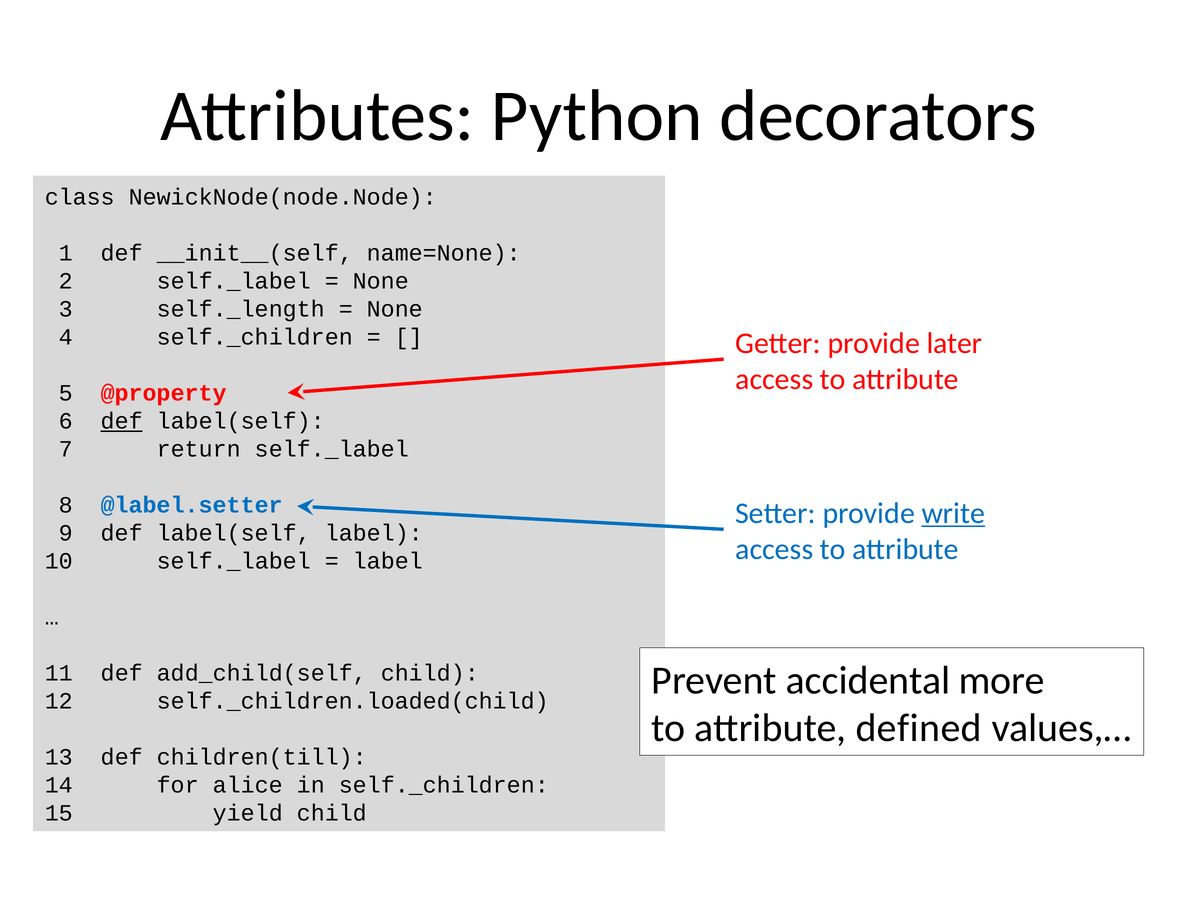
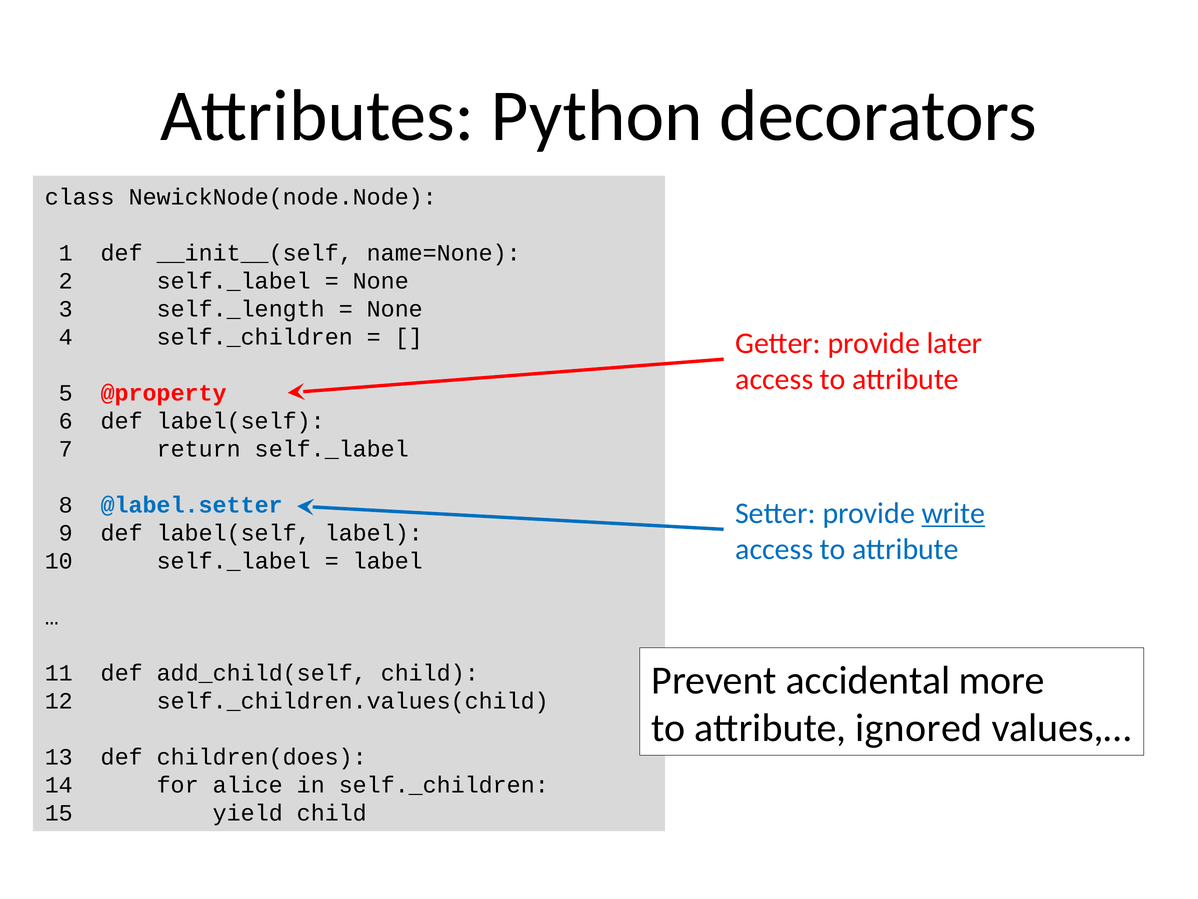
def underline: present -> none (122, 421)
self._children.loaded(child: self._children.loaded(child -> self._children.values(child (353, 701)
defined: defined -> ignored (919, 728)
children(till: children(till -> children(does (262, 757)
